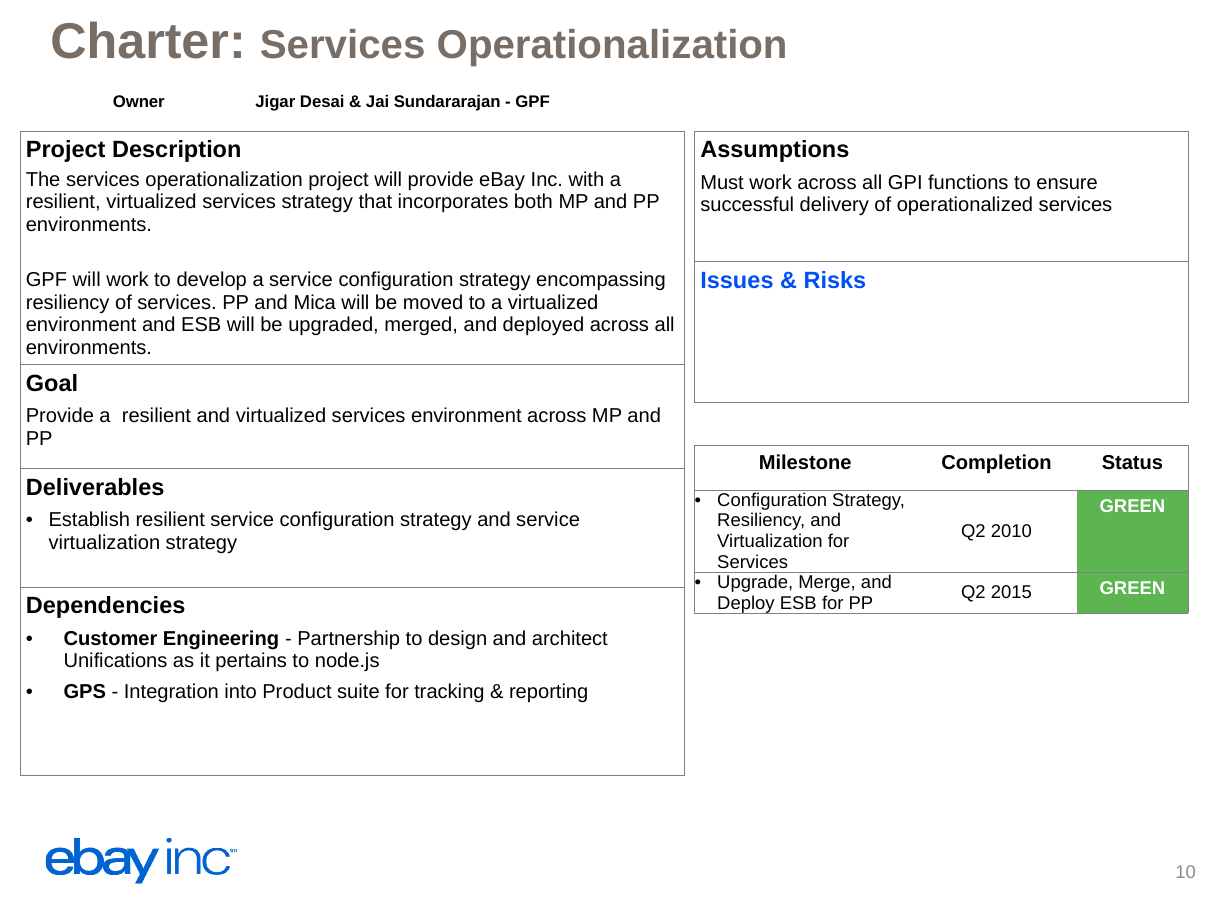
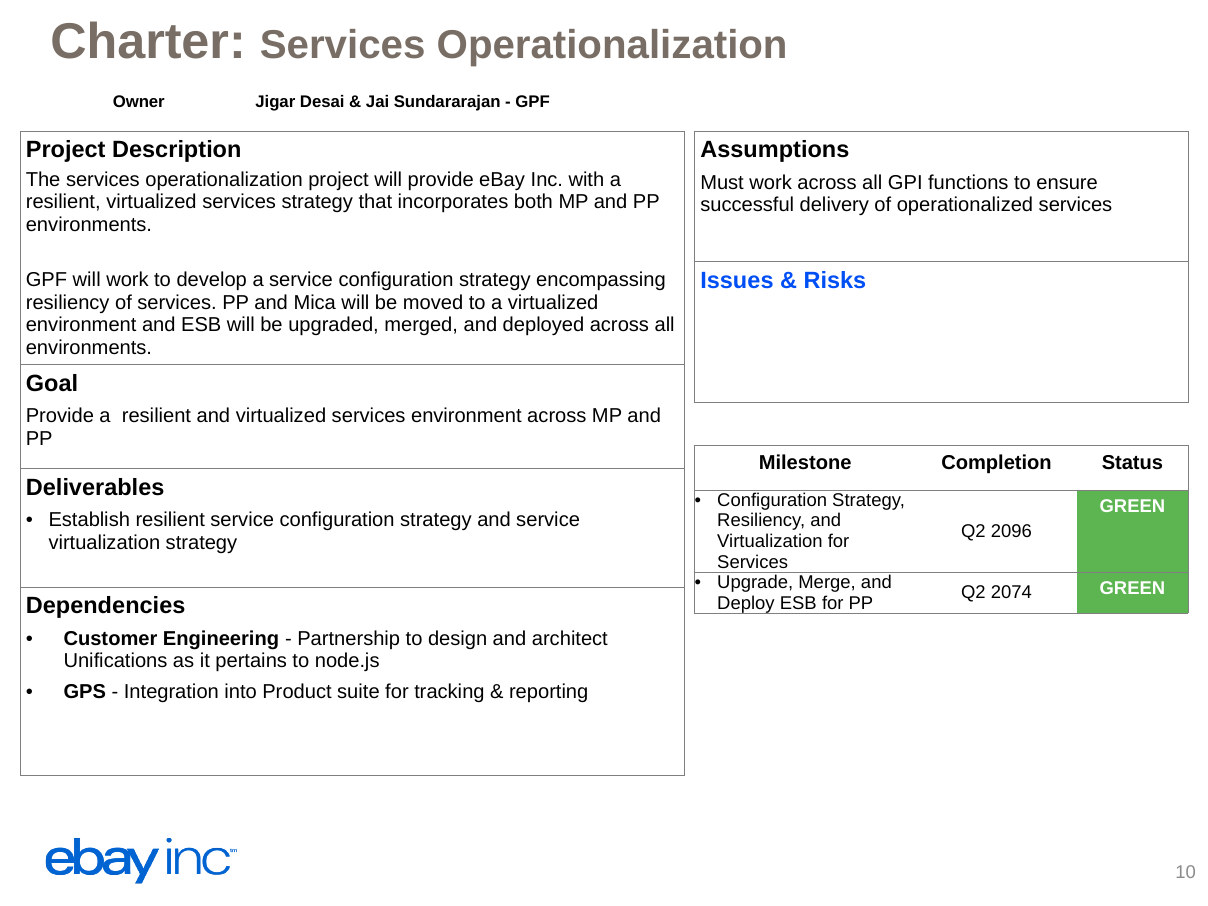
2010: 2010 -> 2096 (1011, 531)
2015: 2015 -> 2074 (1011, 593)
